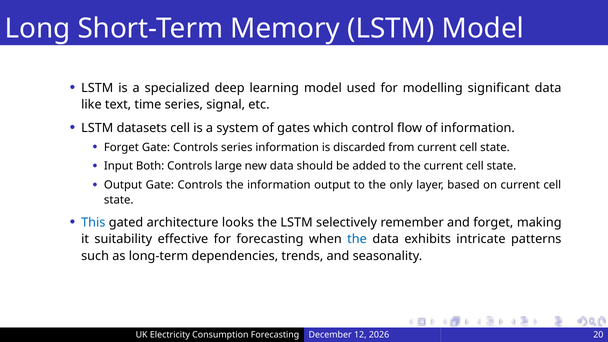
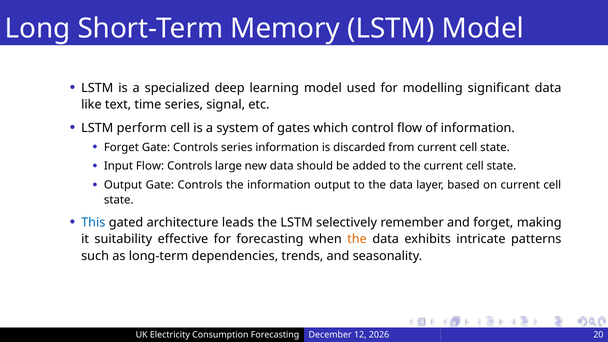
datasets: datasets -> perform (142, 128)
Input Both: Both -> Flow (150, 166)
to the only: only -> data (401, 185)
looks: looks -> leads (238, 223)
the colour: blue -> orange (357, 239)
